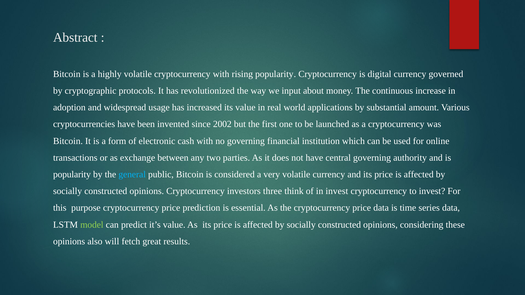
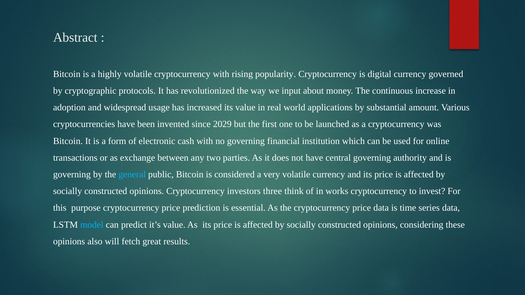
2002: 2002 -> 2029 (222, 124)
popularity: popularity -> governing (72, 175)
in invest: invest -> works (337, 191)
model colour: light green -> light blue (92, 225)
